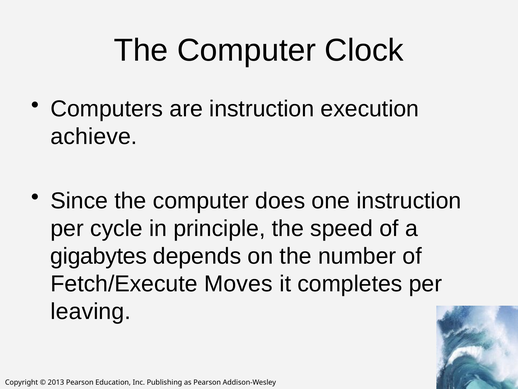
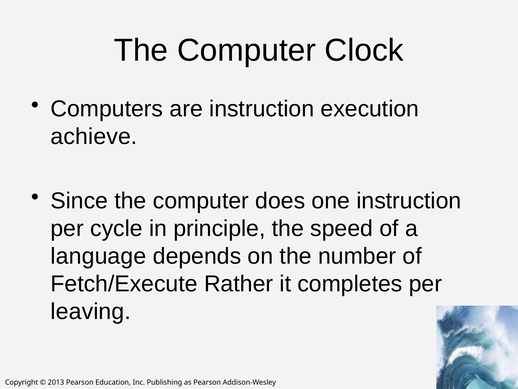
gigabytes: gigabytes -> language (98, 256)
Moves: Moves -> Rather (239, 284)
